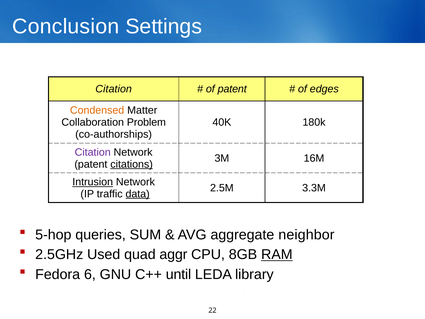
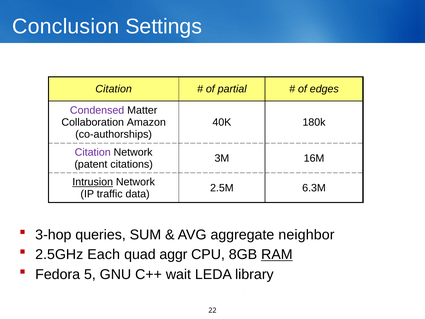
of patent: patent -> partial (232, 89)
Condensed colour: orange -> purple (97, 110)
Problem: Problem -> Amazon (146, 122)
citations underline: present -> none (132, 164)
3.3M: 3.3M -> 6.3M (314, 188)
data underline: present -> none (138, 194)
5-hop: 5-hop -> 3-hop (53, 235)
Used: Used -> Each (104, 254)
6: 6 -> 5 (90, 274)
until: until -> wait (178, 274)
